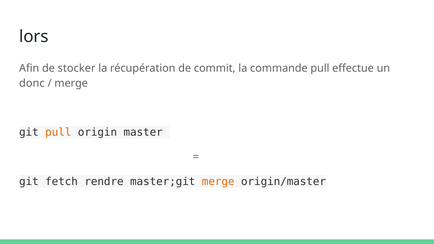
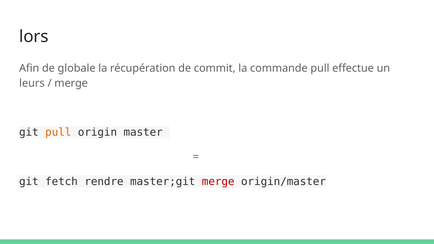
stocker: stocker -> globale (77, 68)
donc: donc -> leurs (32, 83)
merge colour: orange -> red (218, 182)
